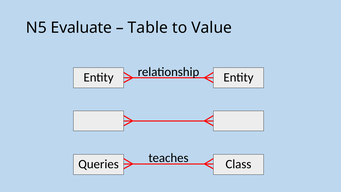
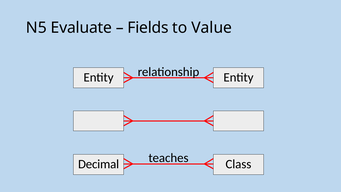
Table: Table -> Fields (148, 28)
Queries: Queries -> Decimal (99, 164)
